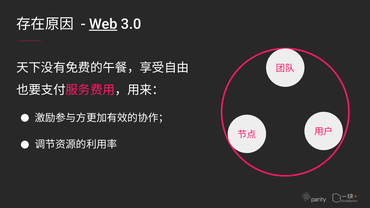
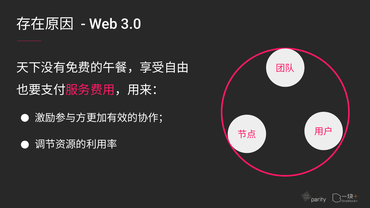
Web underline: present -> none (103, 24)
